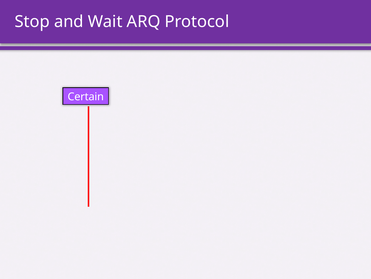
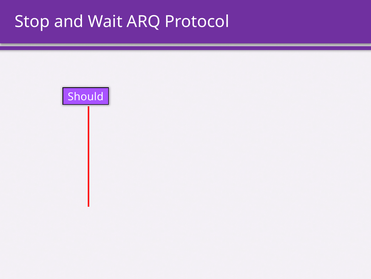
Certain: Certain -> Should (86, 97)
